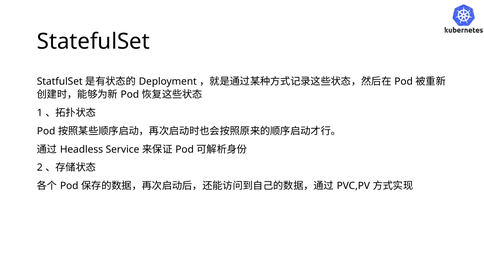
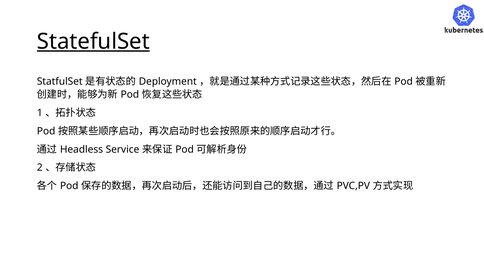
StatefulSet underline: none -> present (93, 42)
